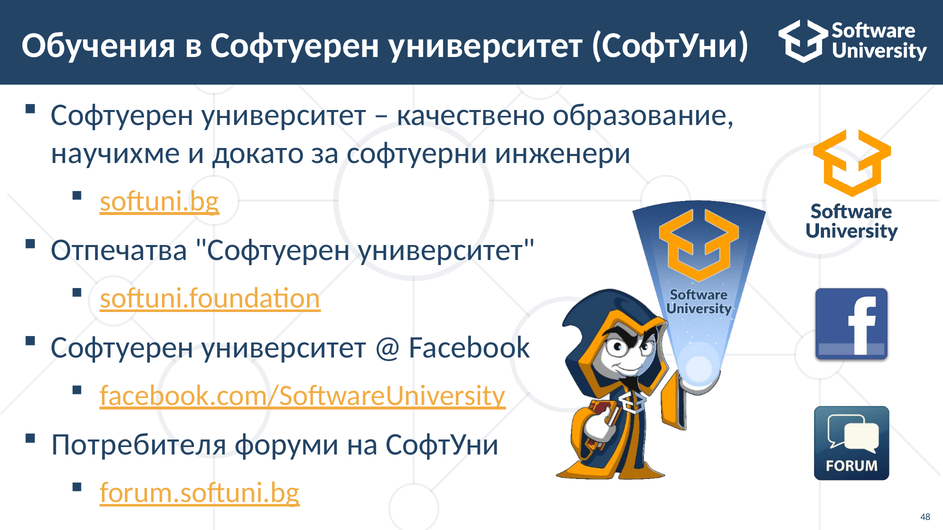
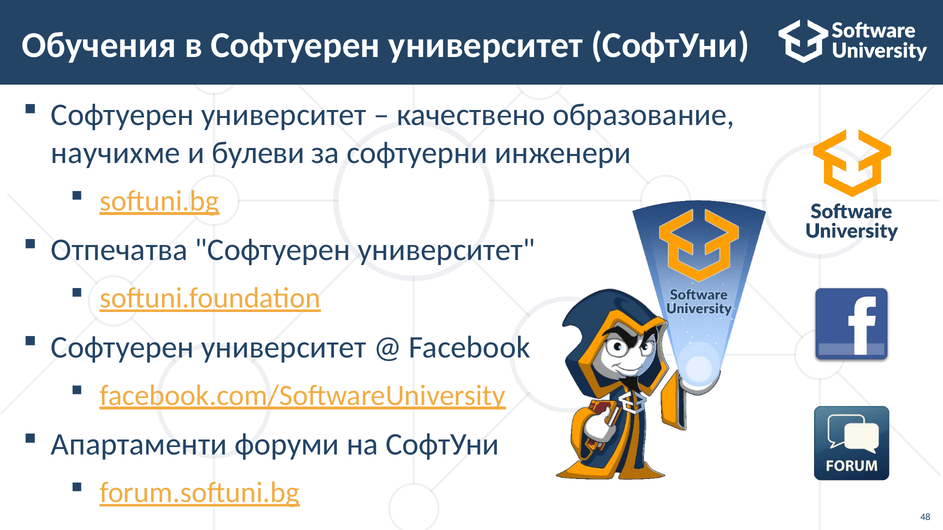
докато: докато -> булеви (258, 153)
Потребителя: Потребителя -> Апартаменти (139, 445)
